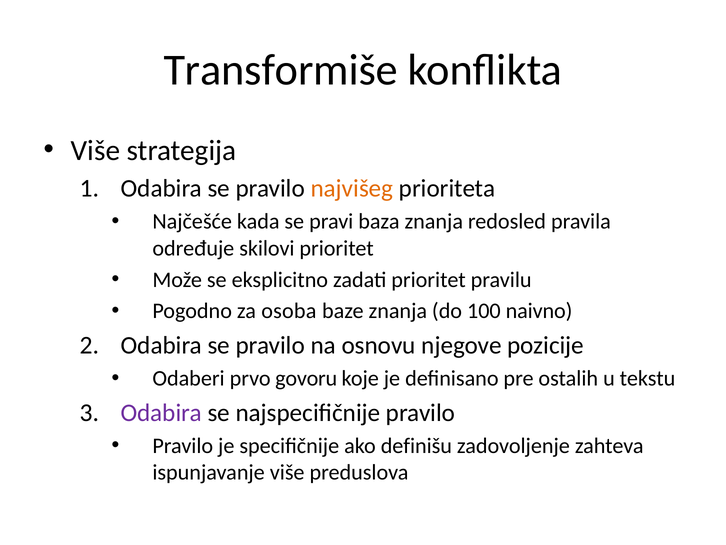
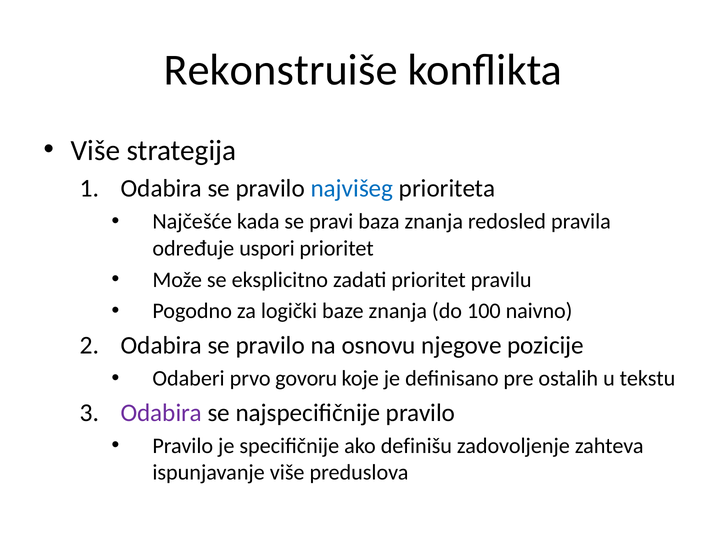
Transformiše: Transformiše -> Rekonstruiše (281, 70)
najvišeg colour: orange -> blue (352, 188)
skilovi: skilovi -> uspori (267, 248)
osoba: osoba -> logički (289, 311)
